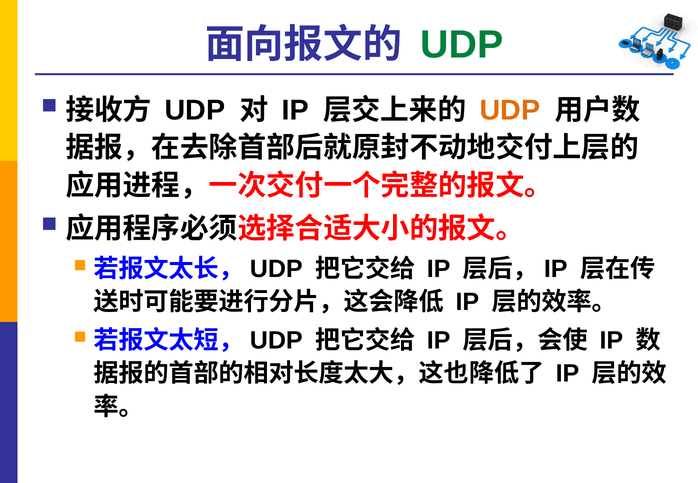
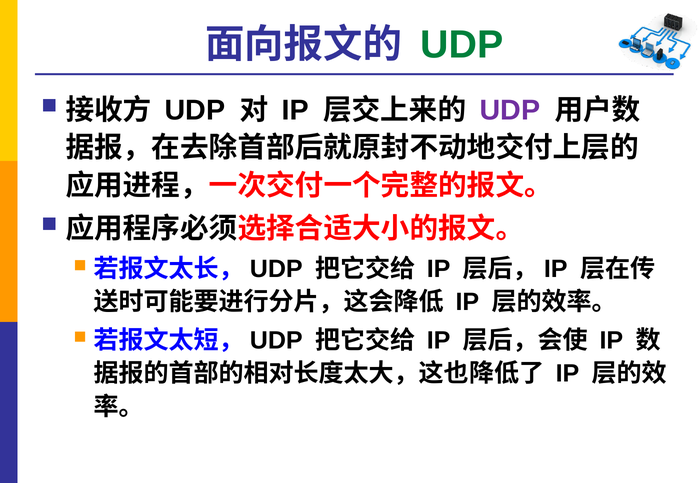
UDP colour: orange -> purple (510, 110)
